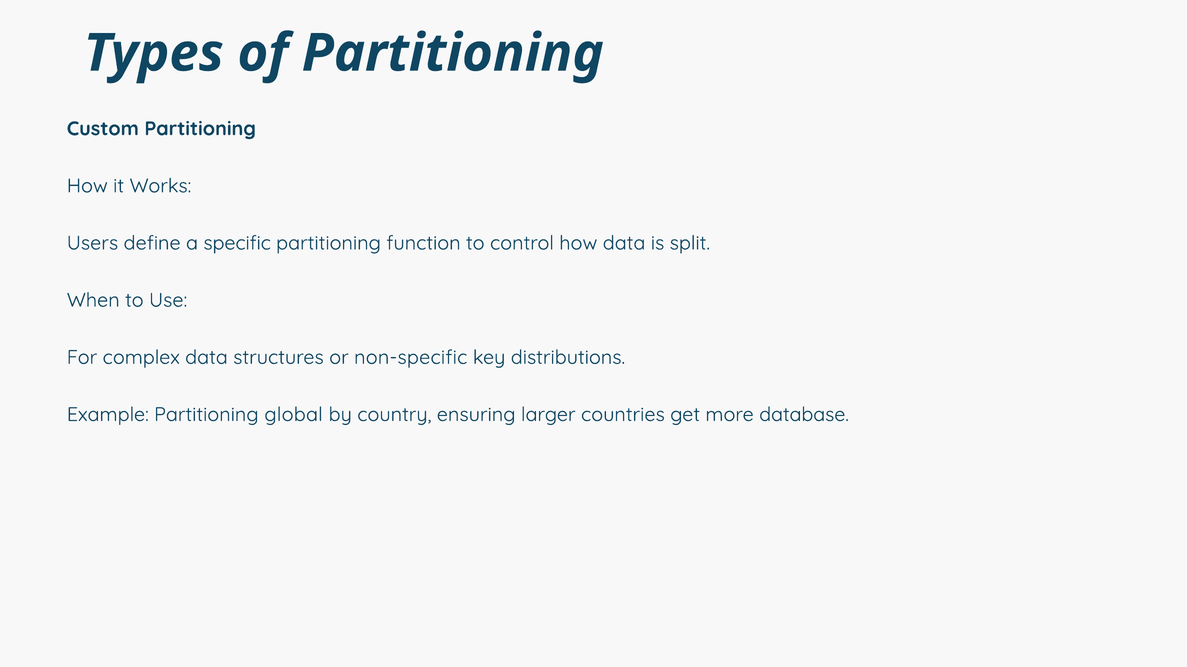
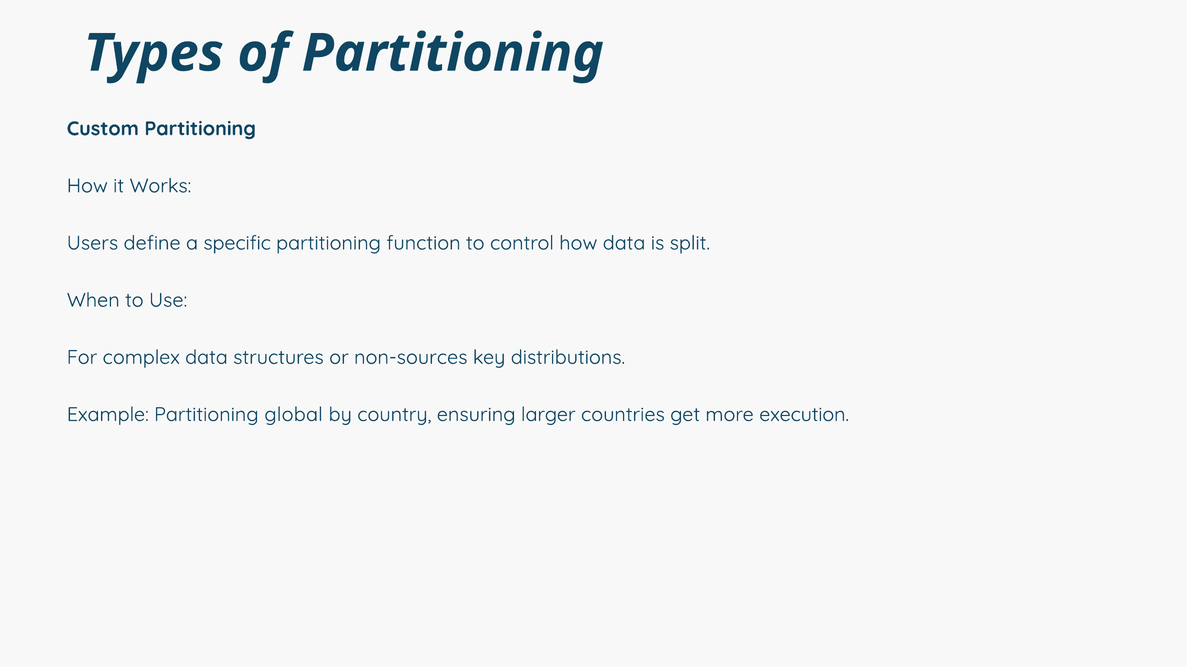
non-specific: non-specific -> non-sources (411, 358)
database: database -> execution (804, 415)
